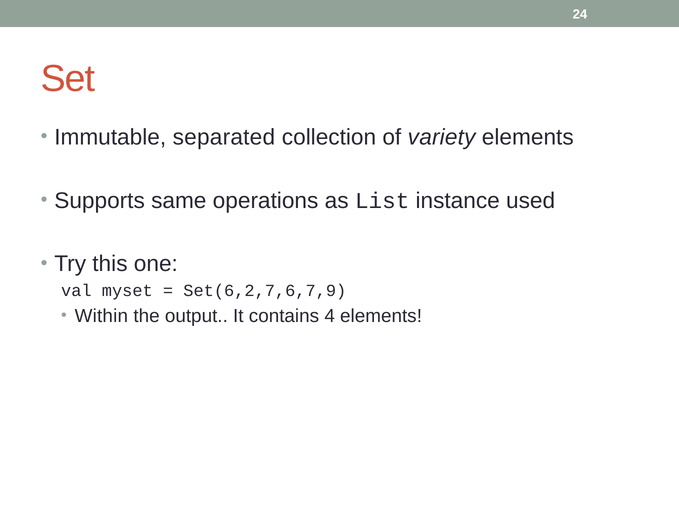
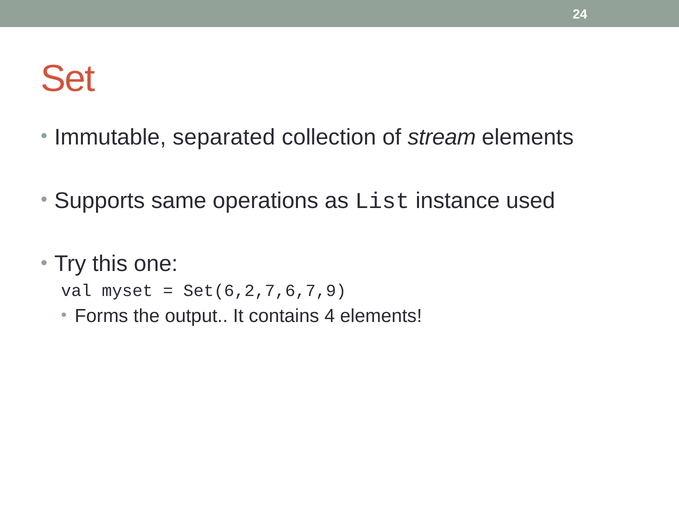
variety: variety -> stream (442, 137)
Within: Within -> Forms (101, 316)
